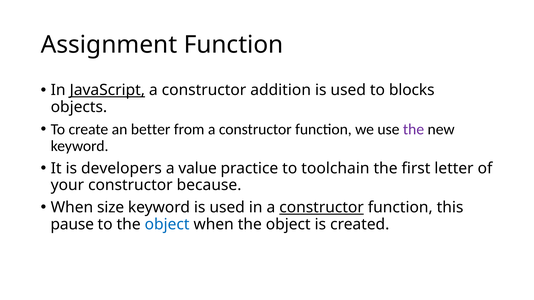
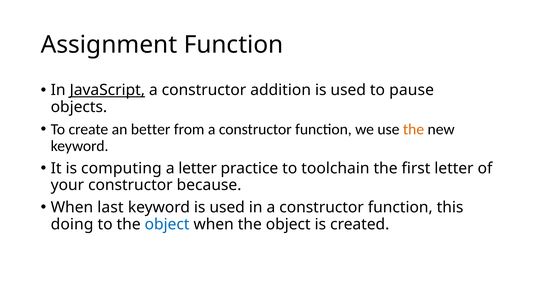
blocks: blocks -> pause (412, 90)
the colour: purple -> orange (414, 129)
developers: developers -> computing (121, 169)
a value: value -> letter (198, 169)
size: size -> last (110, 208)
constructor underline: present -> none (322, 208)
pause: pause -> doing (72, 224)
